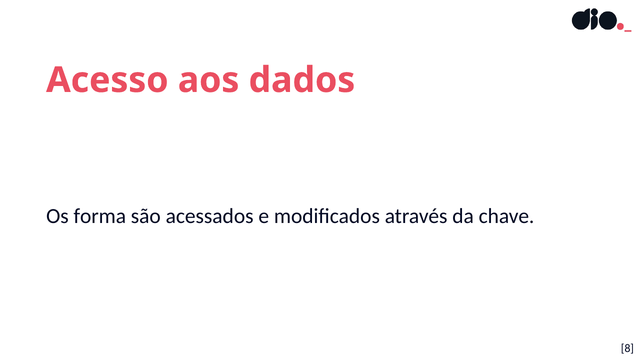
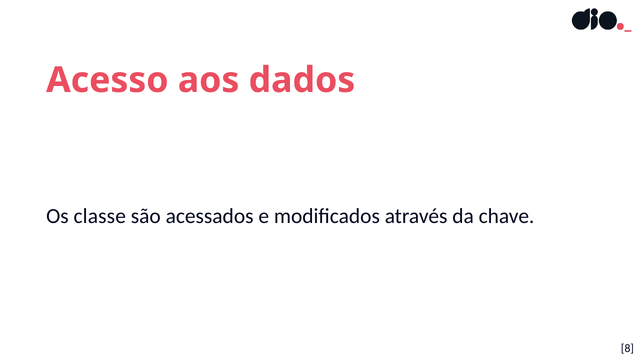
forma: forma -> classe (100, 216)
